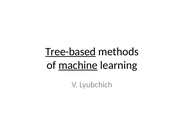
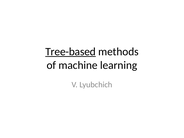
machine underline: present -> none (78, 65)
